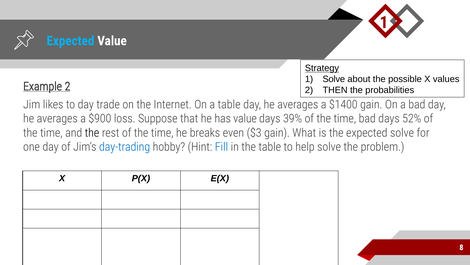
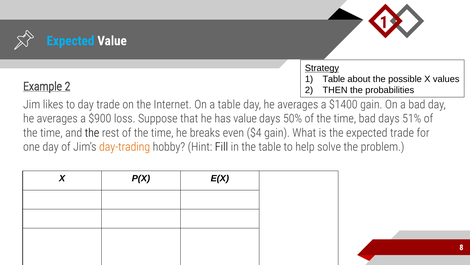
1 Solve: Solve -> Table (334, 79)
39%: 39% -> 50% (293, 118)
52%: 52% -> 51% (412, 118)
$3: $3 -> $4 (254, 132)
expected solve: solve -> trade (402, 132)
day-trading colour: blue -> orange (125, 147)
Fill colour: blue -> black (221, 147)
